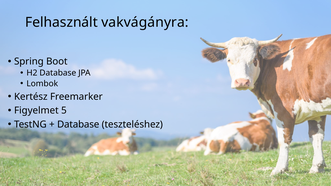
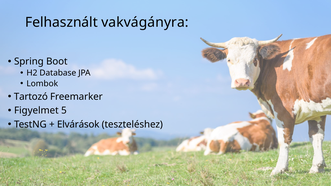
Kertész: Kertész -> Tartozó (31, 97)
Database: Database -> Elvárások (78, 124)
